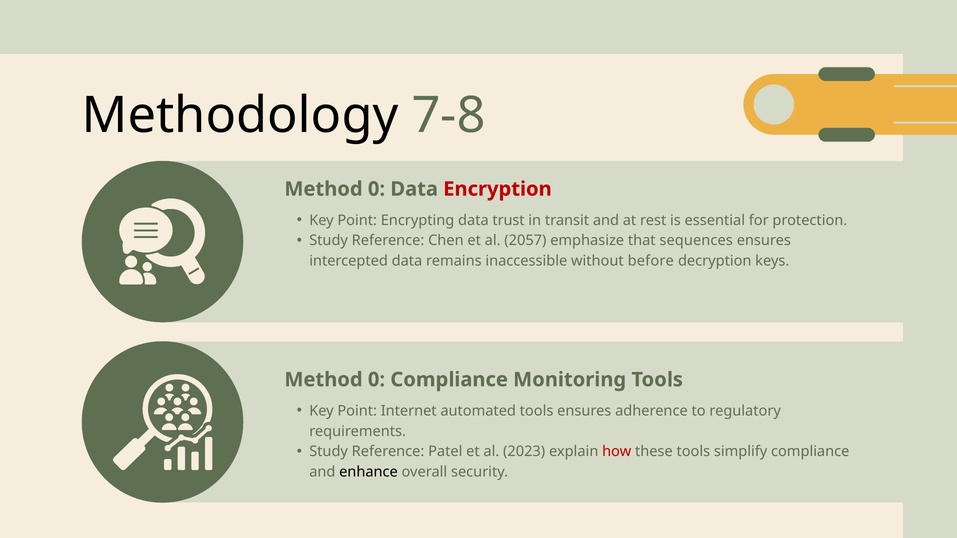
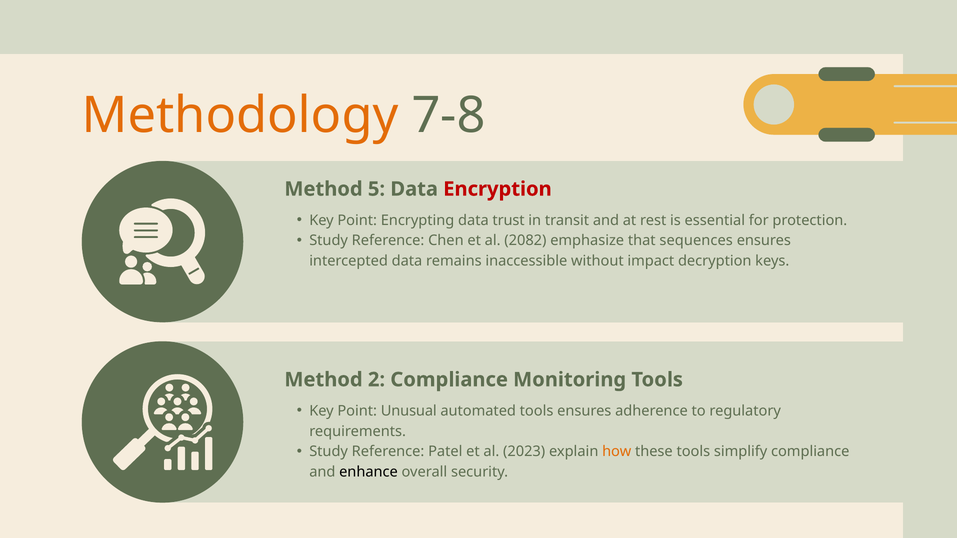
Methodology colour: black -> orange (240, 116)
0: 0 -> 5 (376, 189)
2057: 2057 -> 2082 (525, 241)
before: before -> impact (651, 261)
0: 0 -> 2 (376, 380)
Internet: Internet -> Unusual (409, 411)
how colour: red -> orange (617, 452)
